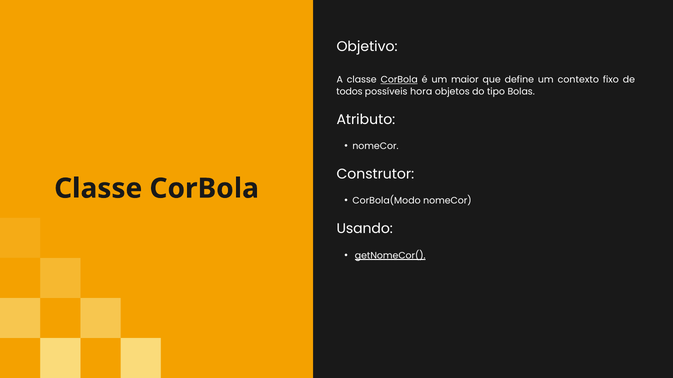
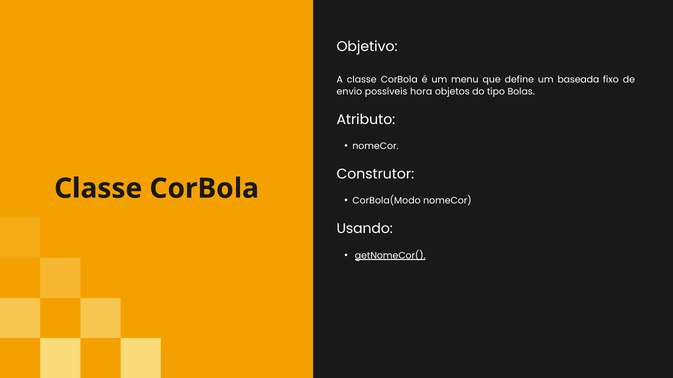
CorBola underline: present -> none (399, 80)
maior: maior -> menu (465, 80)
contexto: contexto -> baseada (578, 80)
todos: todos -> envio (349, 92)
